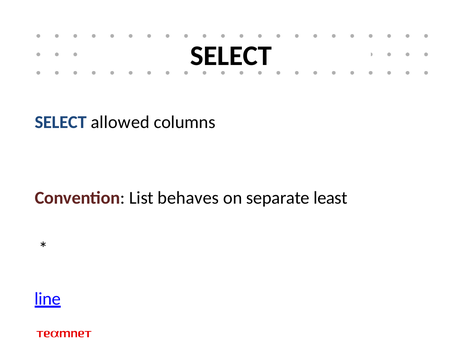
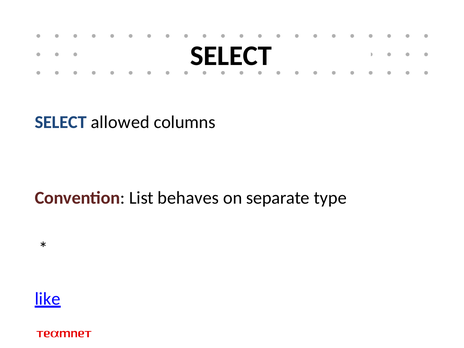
least: least -> type (330, 198)
line: line -> like (48, 299)
